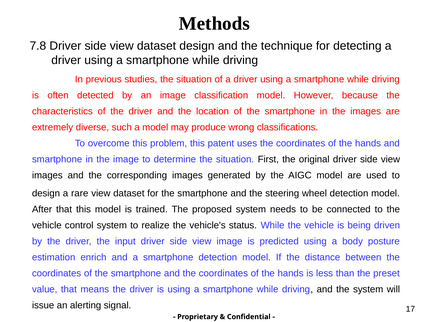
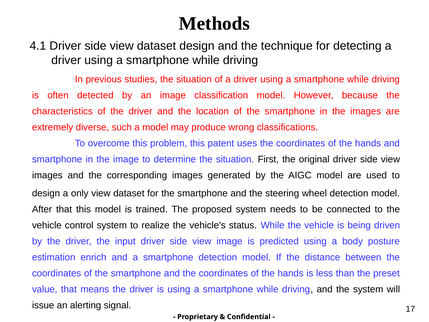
7.8: 7.8 -> 4.1 (38, 46)
rare: rare -> only (80, 193)
